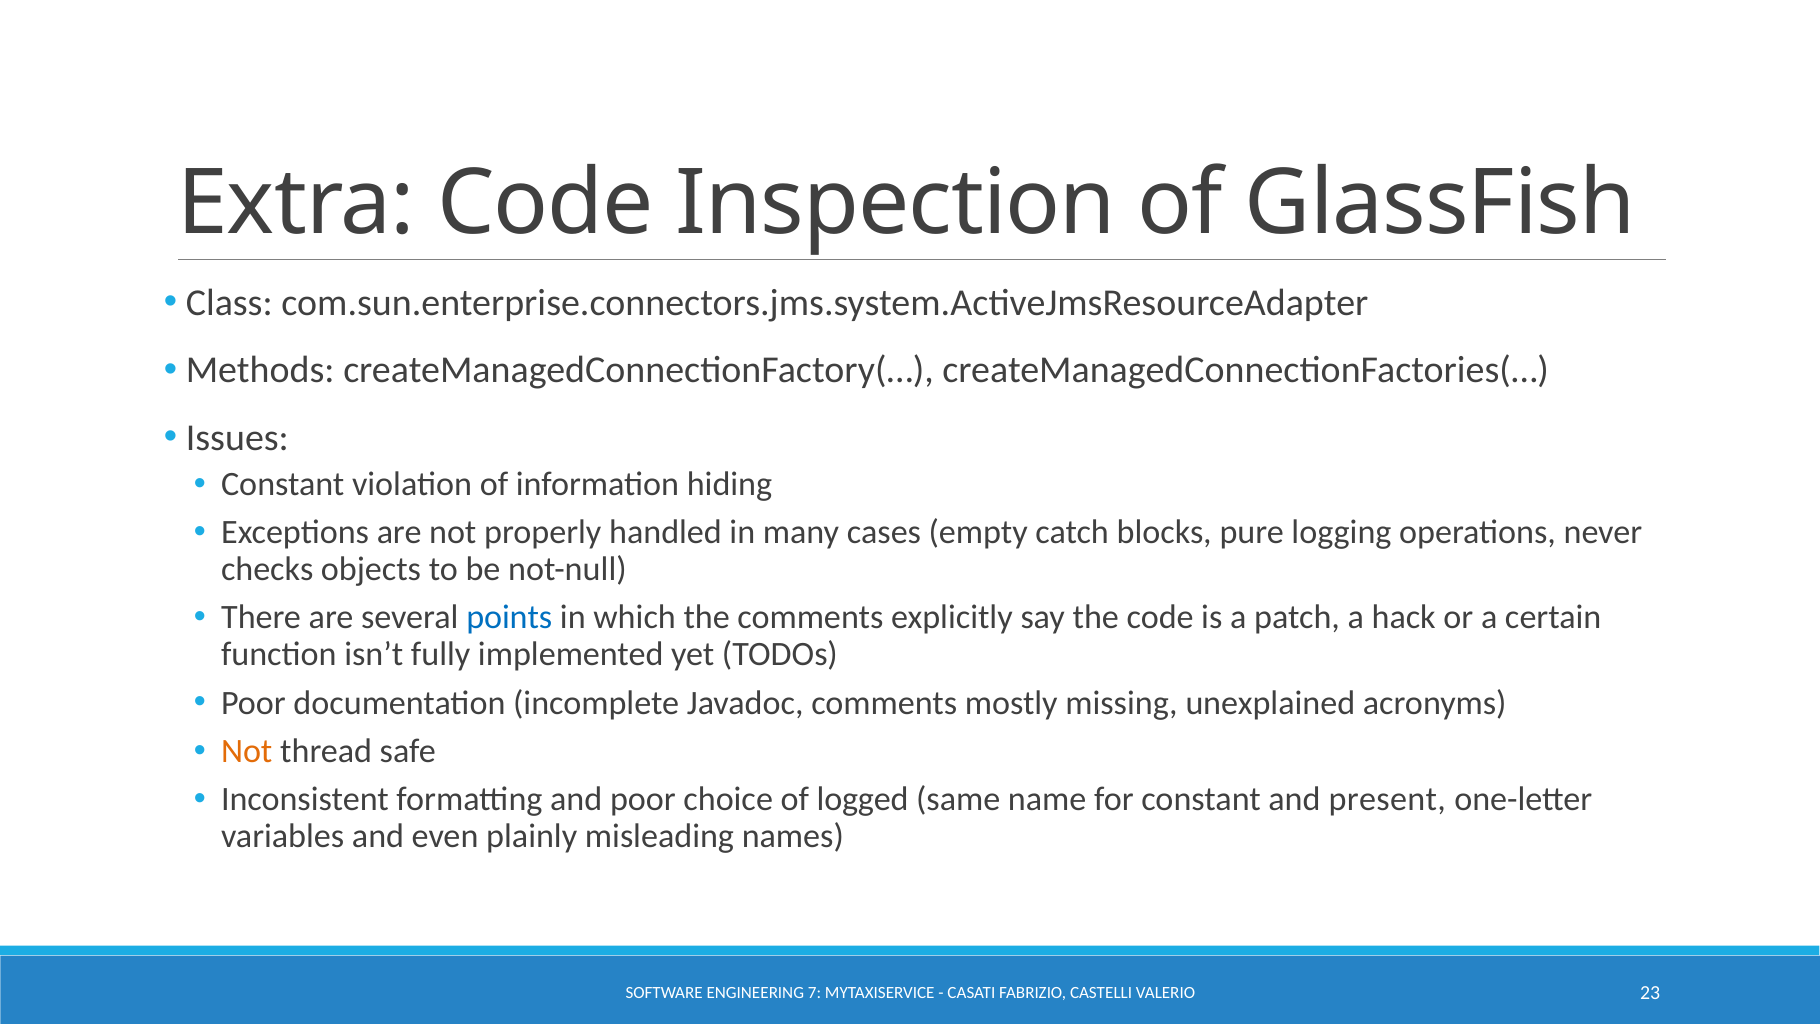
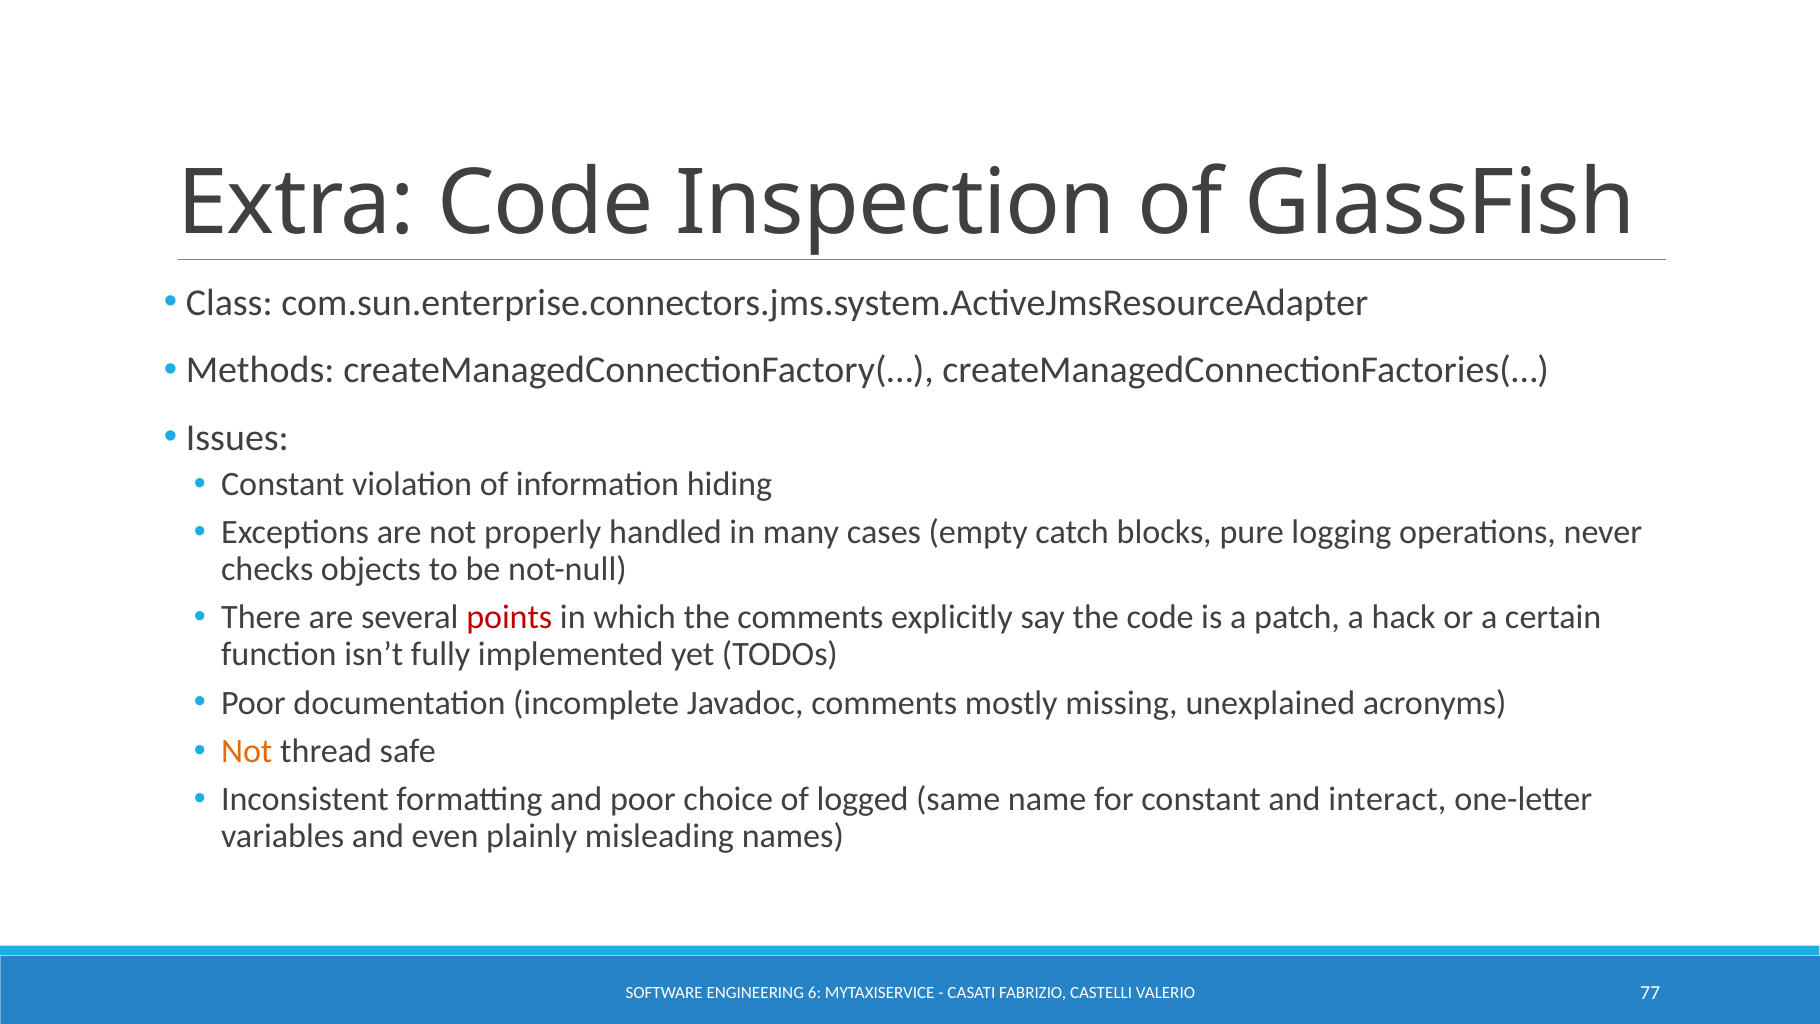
points colour: blue -> red (509, 618)
present: present -> interact (1387, 799)
7: 7 -> 6 (815, 993)
23: 23 -> 77 (1650, 993)
